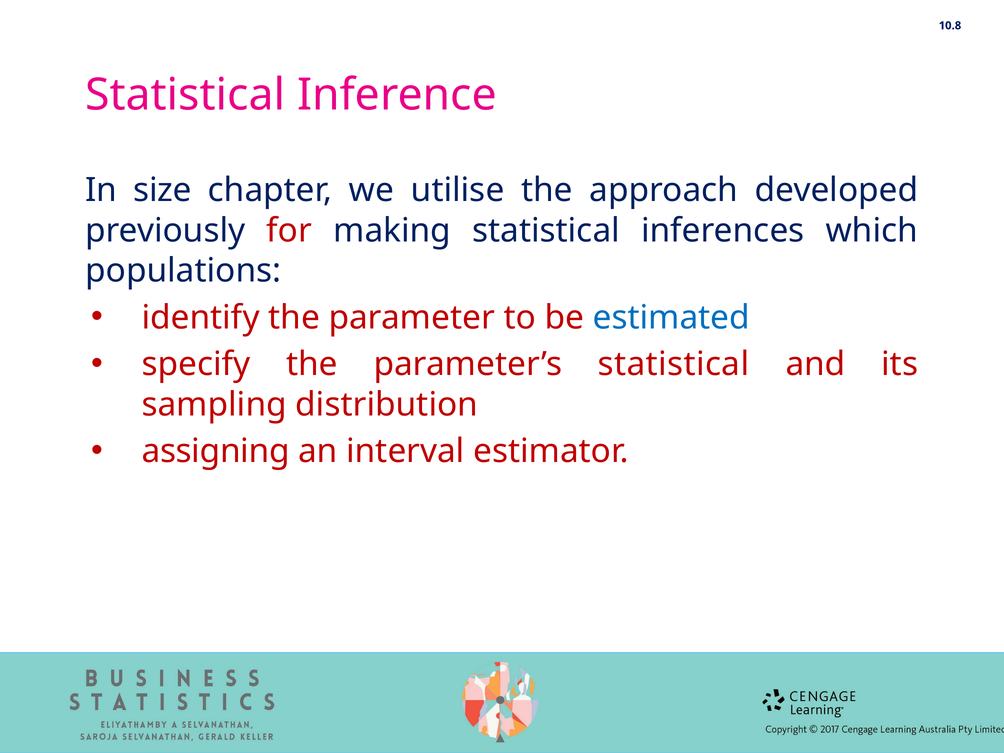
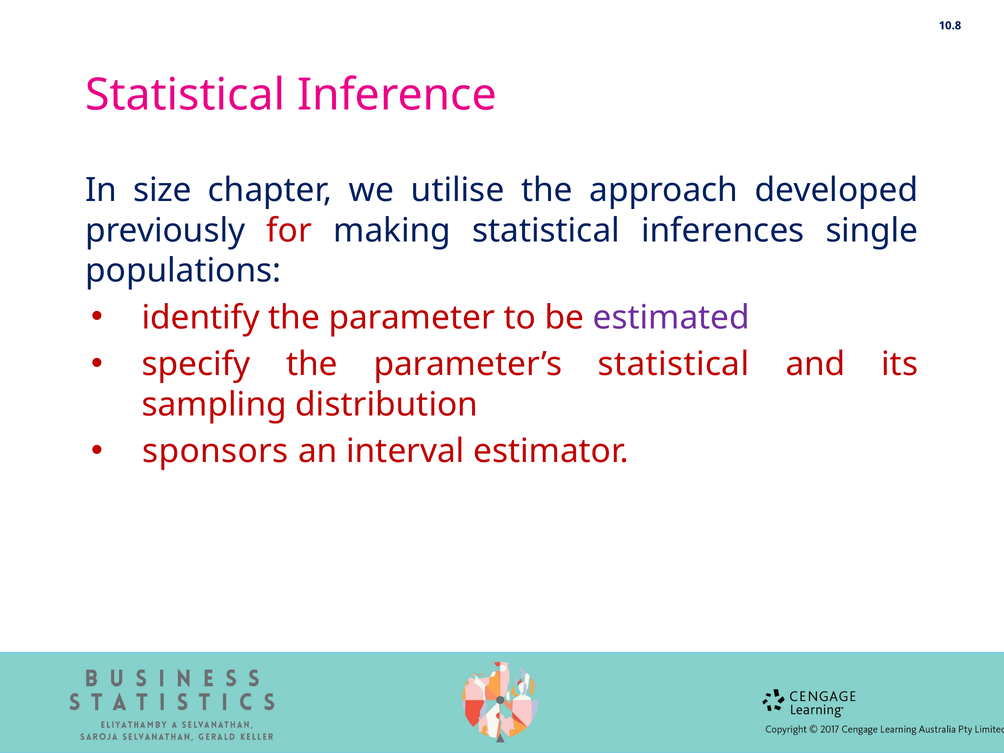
which: which -> single (872, 231)
estimated colour: blue -> purple (671, 318)
assigning: assigning -> sponsors (215, 451)
